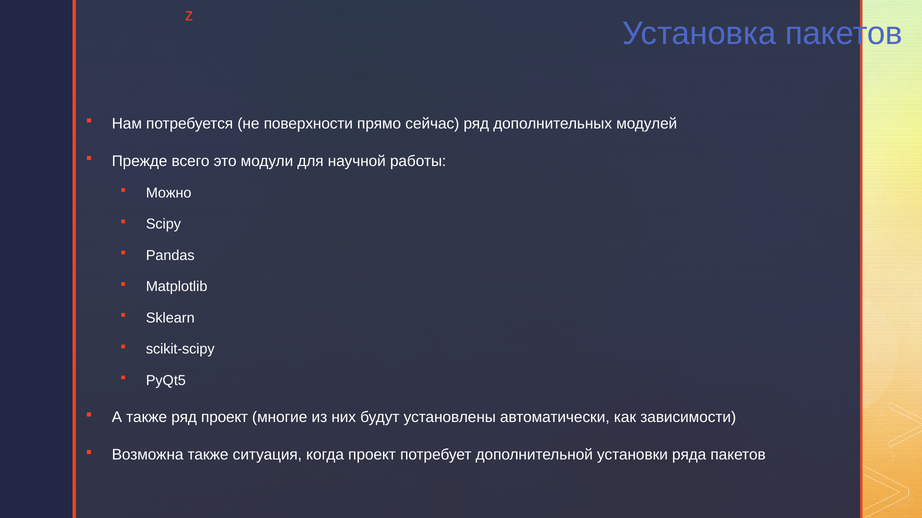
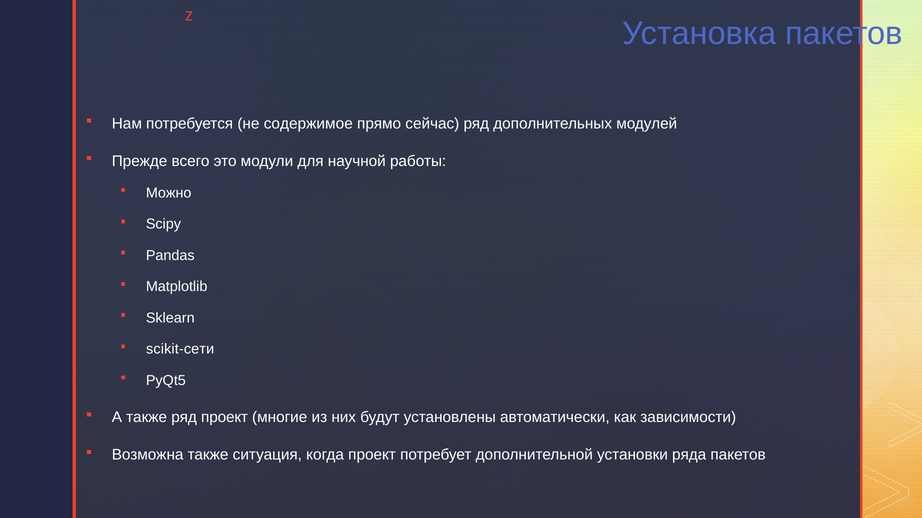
поверхности: поверхности -> содержимое (308, 124)
scikit-scipy: scikit-scipy -> scikit-сети (180, 350)
